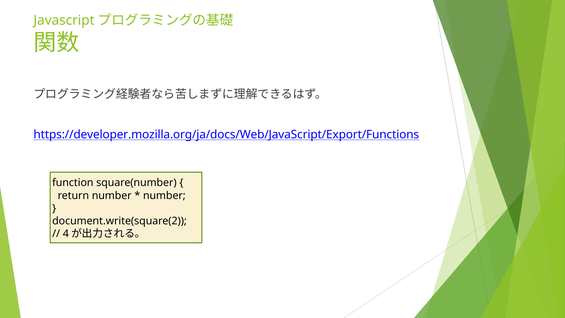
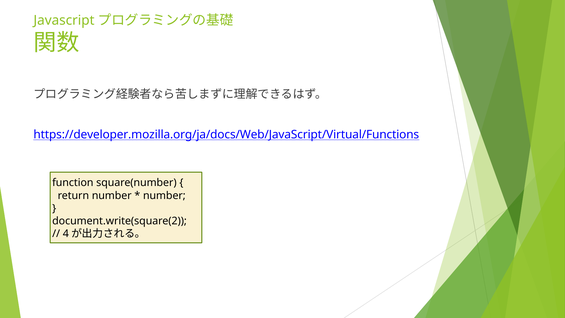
https://developer.mozilla.org/ja/docs/Web/JavaScript/Export/Functions: https://developer.mozilla.org/ja/docs/Web/JavaScript/Export/Functions -> https://developer.mozilla.org/ja/docs/Web/JavaScript/Virtual/Functions (226, 134)
